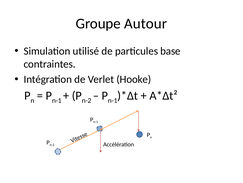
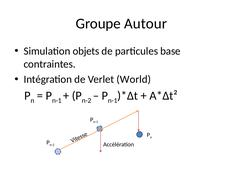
utilisé: utilisé -> objets (86, 51)
Hooke: Hooke -> World (134, 79)
